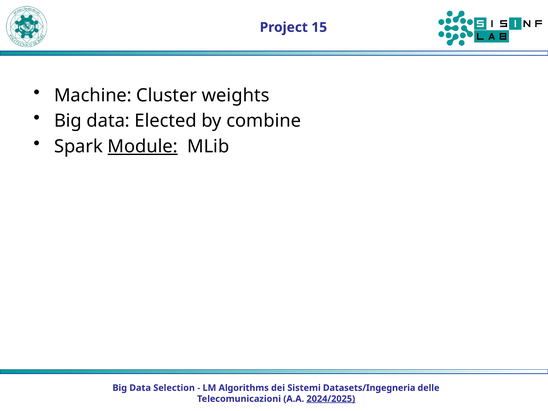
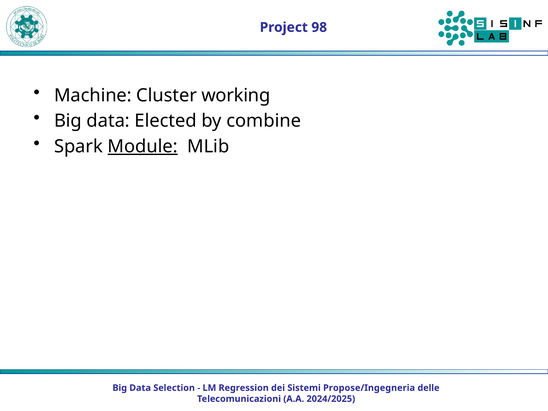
15: 15 -> 98 (319, 27)
weights: weights -> working (236, 95)
Algorithms: Algorithms -> Regression (244, 388)
Datasets/Ingegneria: Datasets/Ingegneria -> Propose/Ingegneria (369, 388)
2024/2025 underline: present -> none (331, 399)
